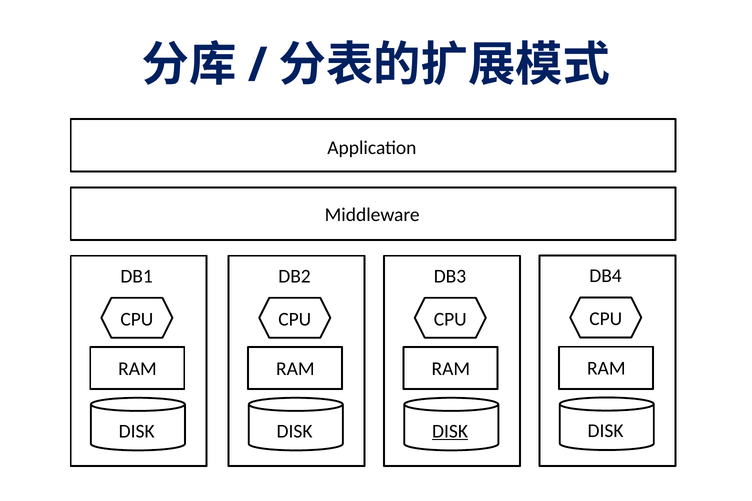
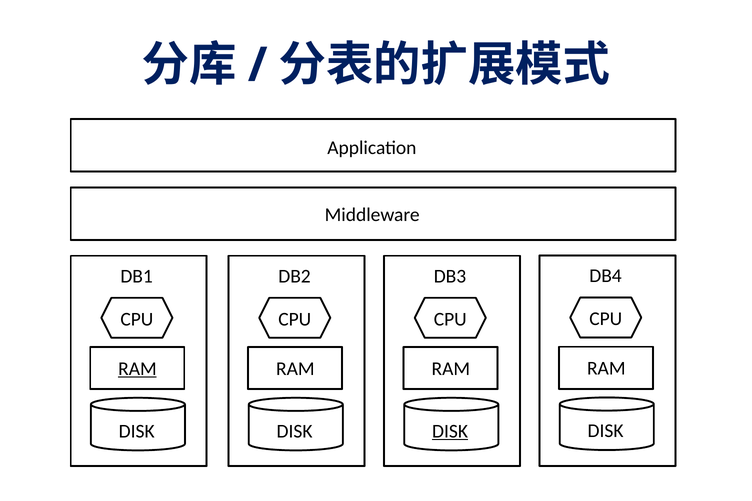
RAM underline: none -> present (137, 369)
